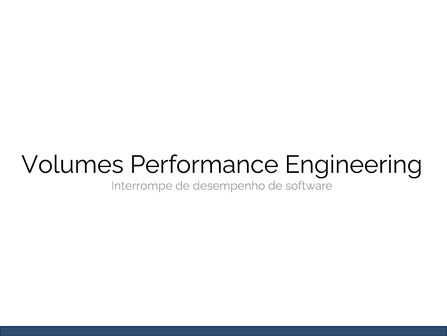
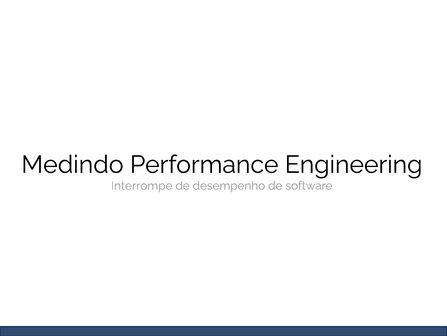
Volumes: Volumes -> Medindo (72, 164)
